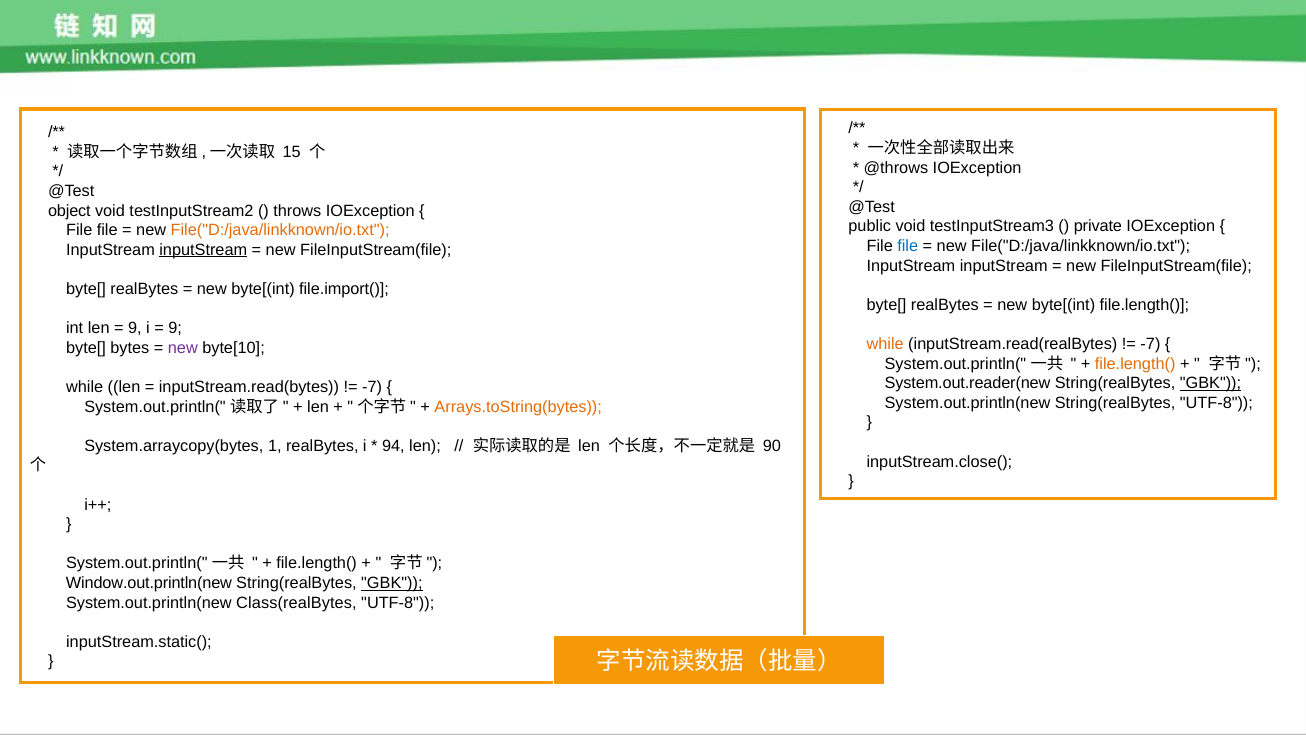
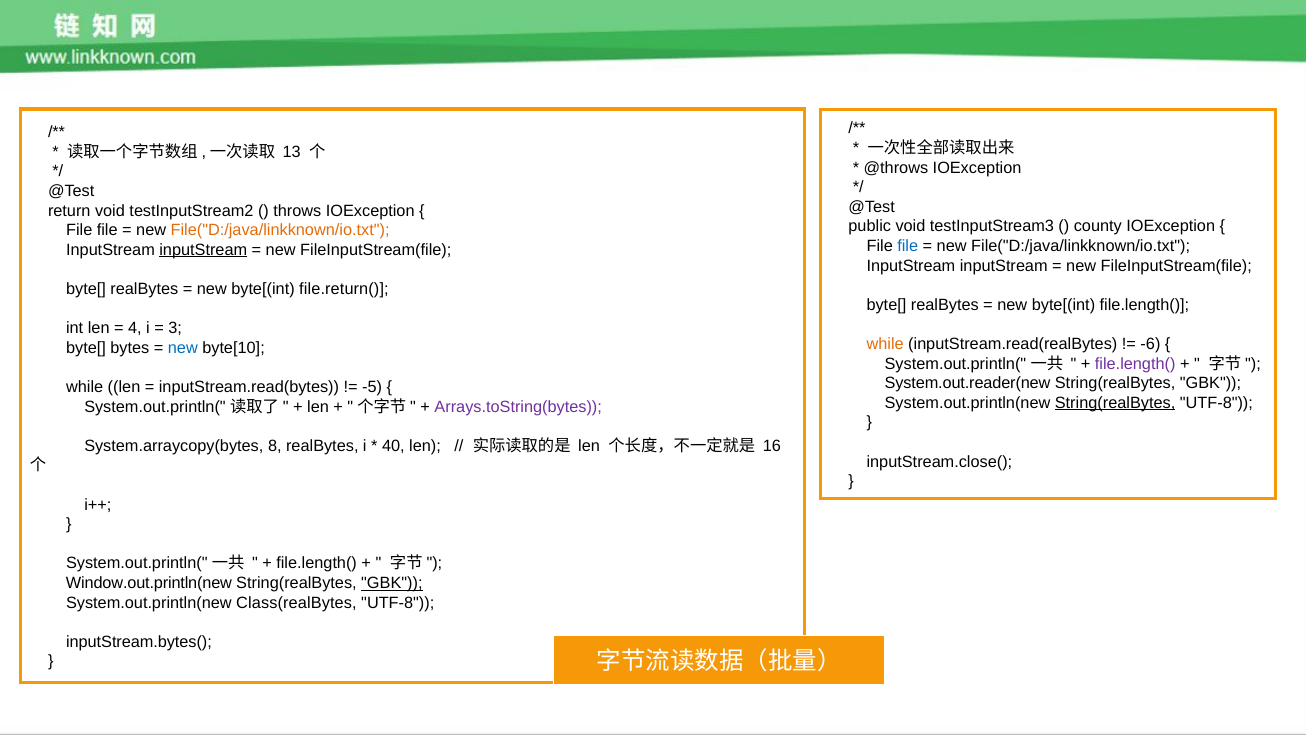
15: 15 -> 13 (292, 152)
object: object -> return (69, 211)
private: private -> county (1098, 226)
file.import(: file.import( -> file.return( (344, 289)
9: 9 -> 4 (135, 328)
9: 9 -> 3 (175, 328)
-7: -7 -> -6 (1150, 344)
new colour: purple -> blue (183, 348)
file.length( colour: orange -> purple (1135, 364)
GBK underline: present -> none (1210, 383)
-7: -7 -> -5 (372, 387)
String(realBytes underline: none -> present (1115, 403)
Arrays.toString(bytes colour: orange -> purple (518, 406)
1: 1 -> 8 (275, 446)
94: 94 -> 40 (393, 446)
90: 90 -> 16 (772, 446)
inputStream.static(: inputStream.static( -> inputStream.bytes( (139, 642)
